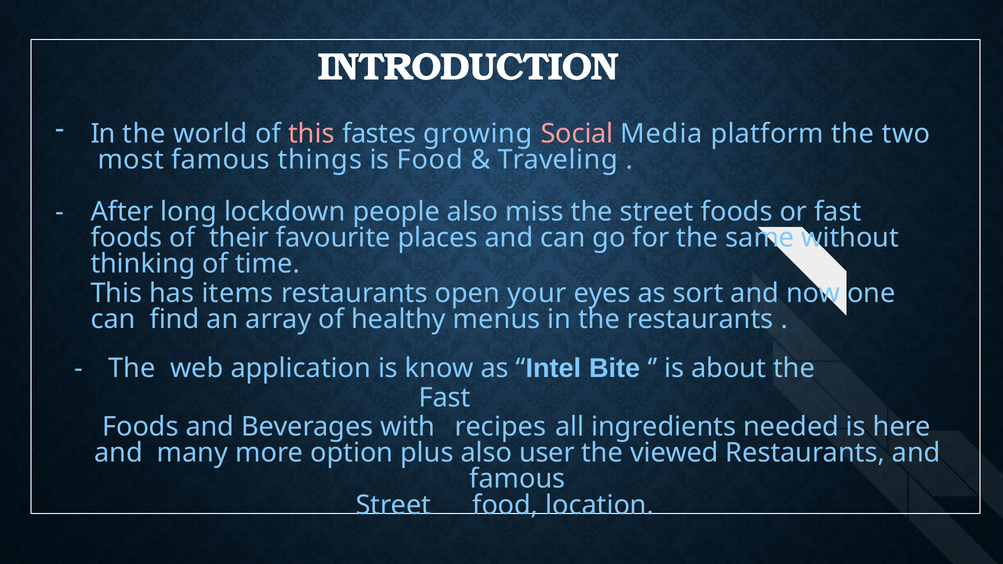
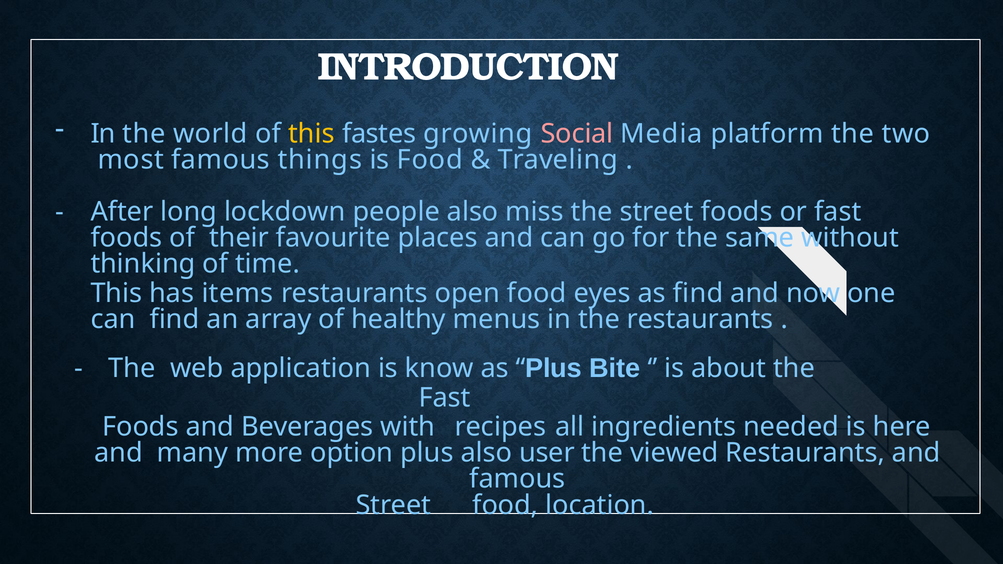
this colour: pink -> yellow (311, 134)
open your: your -> food (537, 293)
as sort: sort -> find (698, 293)
Intel: Intel -> Plus (554, 368)
